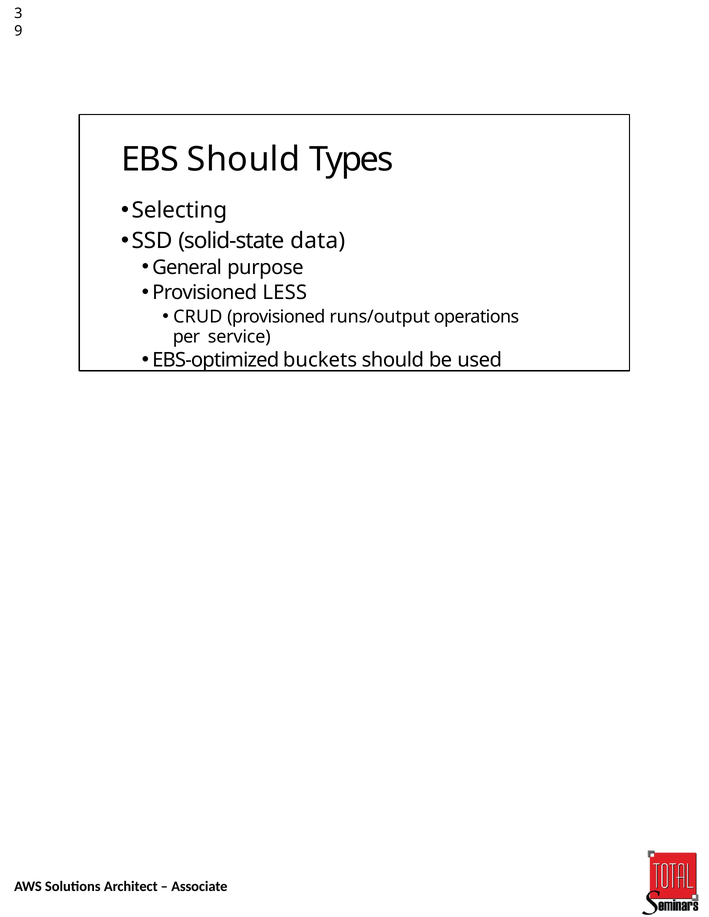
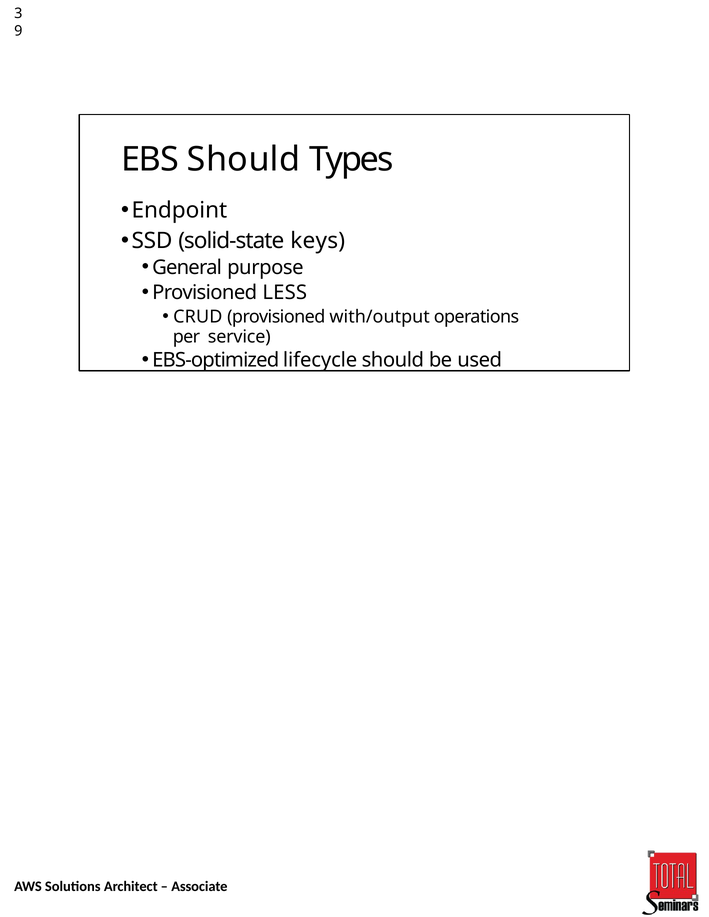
Selecting: Selecting -> Endpoint (179, 210)
data: data -> keys (318, 241)
runs/output: runs/output -> with/output (380, 317)
buckets: buckets -> lifecycle (320, 360)
